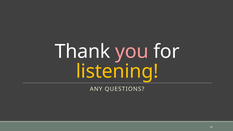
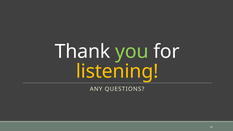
you colour: pink -> light green (132, 52)
